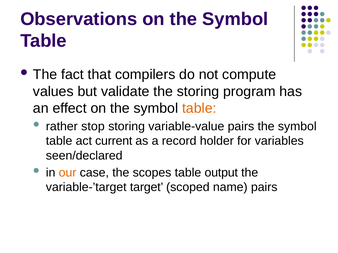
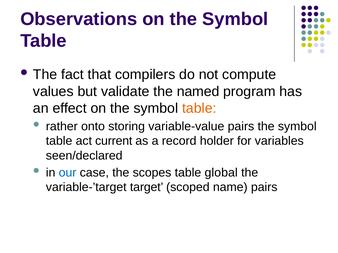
the storing: storing -> named (198, 92)
stop: stop -> onto (93, 127)
our colour: orange -> blue (68, 173)
output: output -> global (221, 173)
